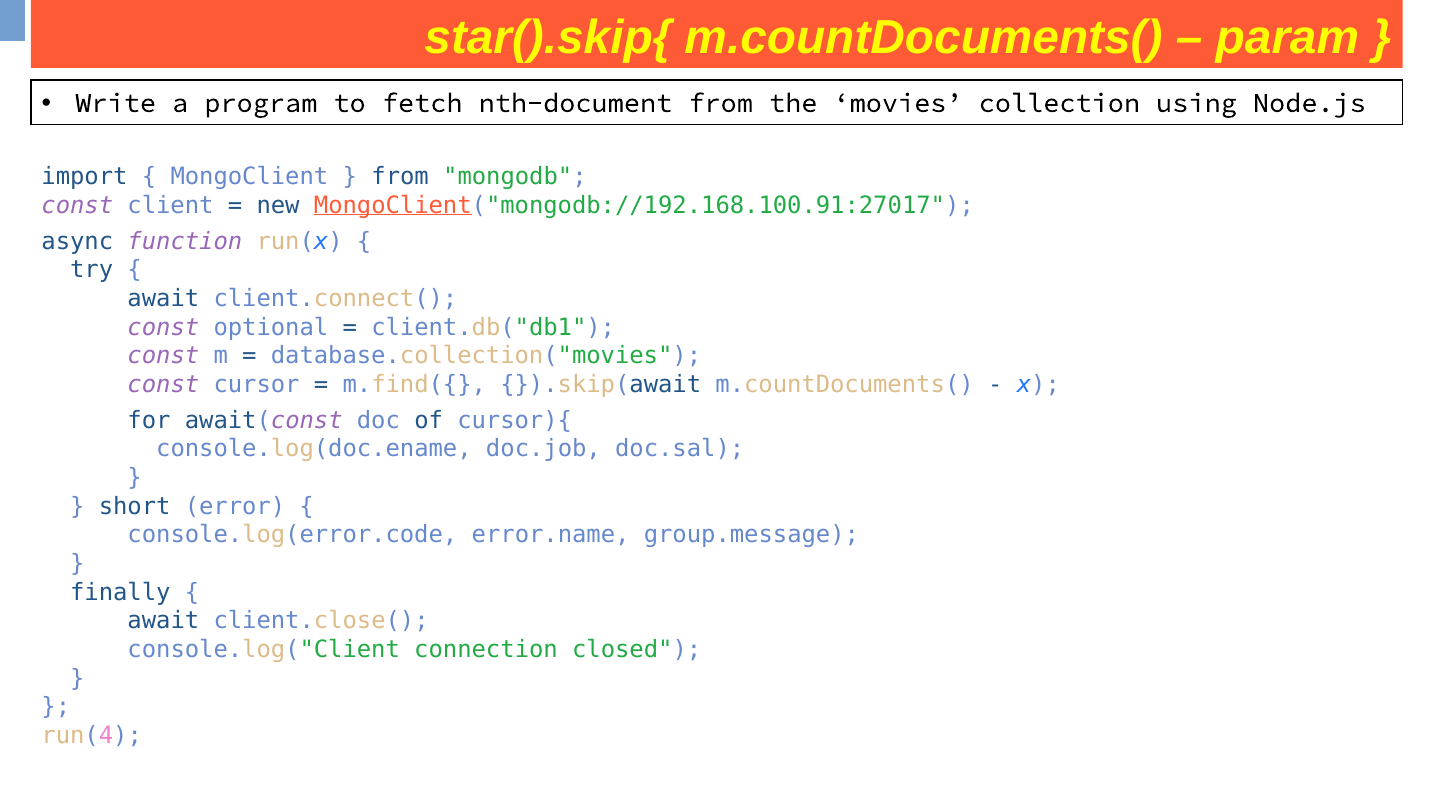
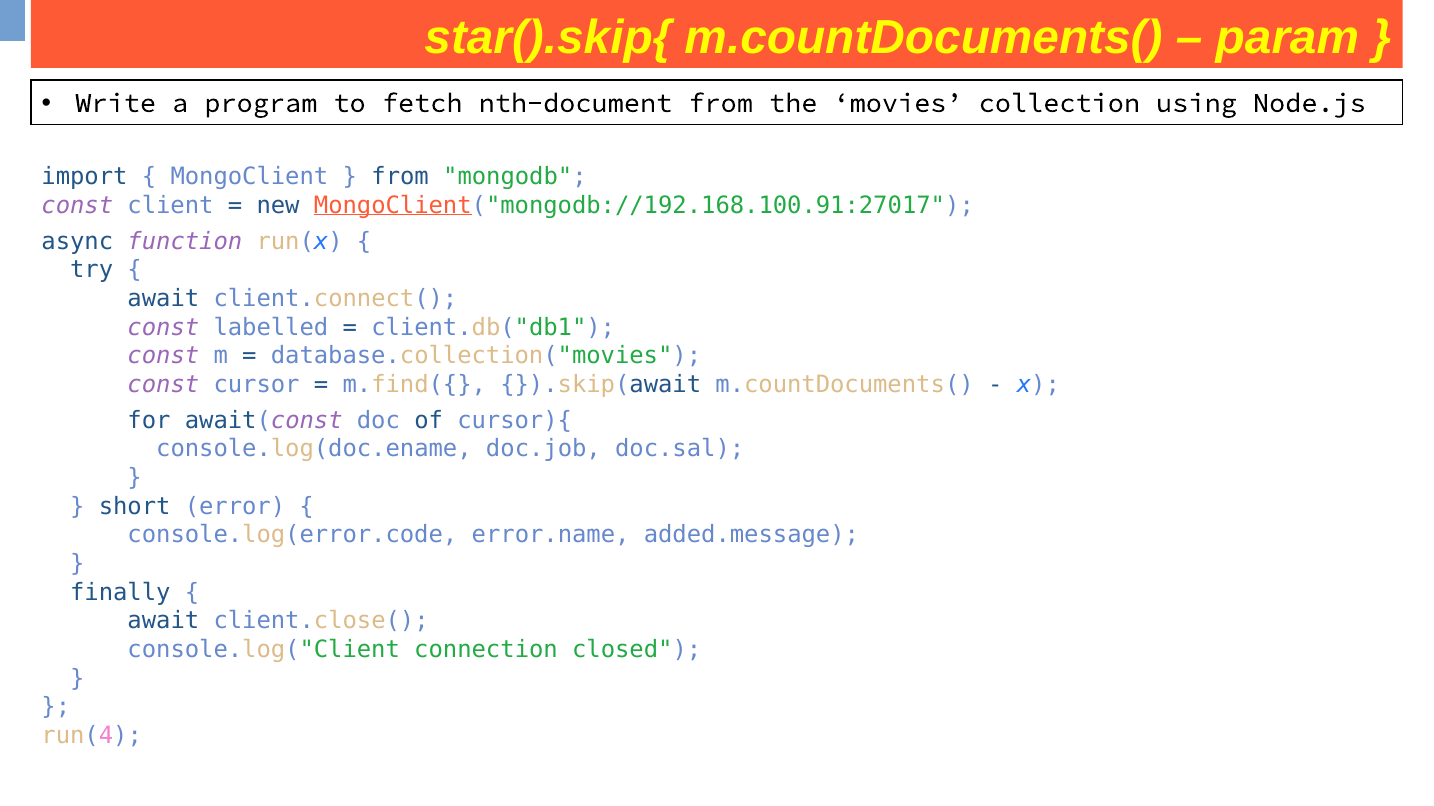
optional: optional -> labelled (271, 328)
group.message: group.message -> added.message (751, 535)
